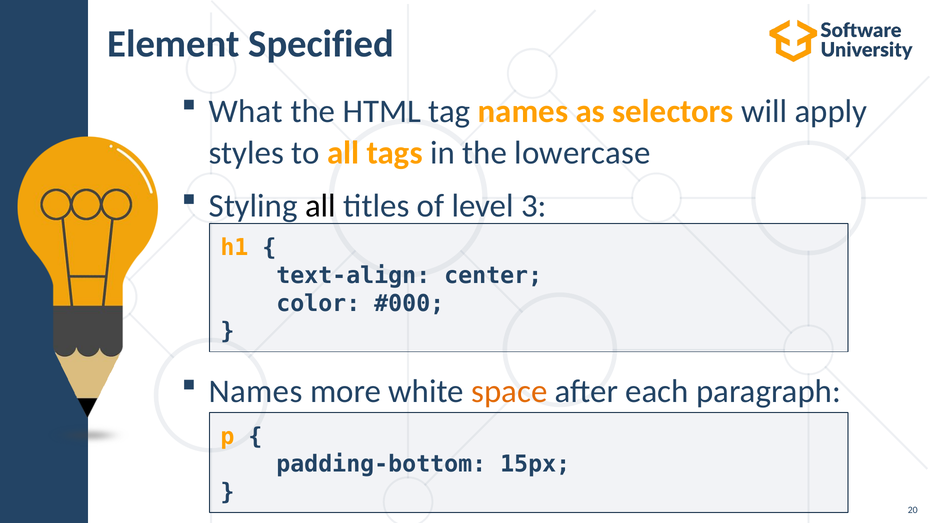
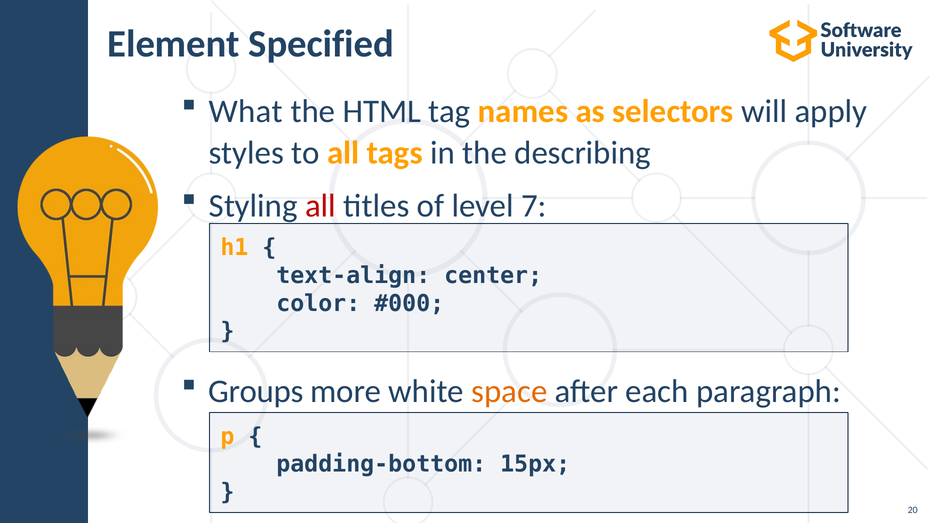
lowercase: lowercase -> describing (583, 153)
all colour: black -> red (321, 206)
3: 3 -> 7 (534, 206)
Names: Names -> Groups (256, 391)
